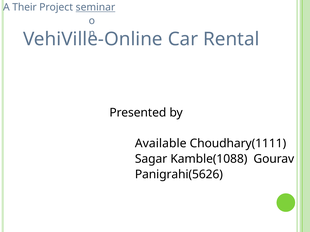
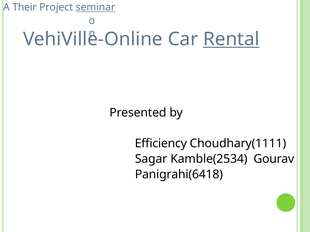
Rental underline: none -> present (231, 39)
Available: Available -> Efficiency (161, 144)
Kamble(1088: Kamble(1088 -> Kamble(2534 (209, 159)
Panigrahi(5626: Panigrahi(5626 -> Panigrahi(6418 (179, 175)
